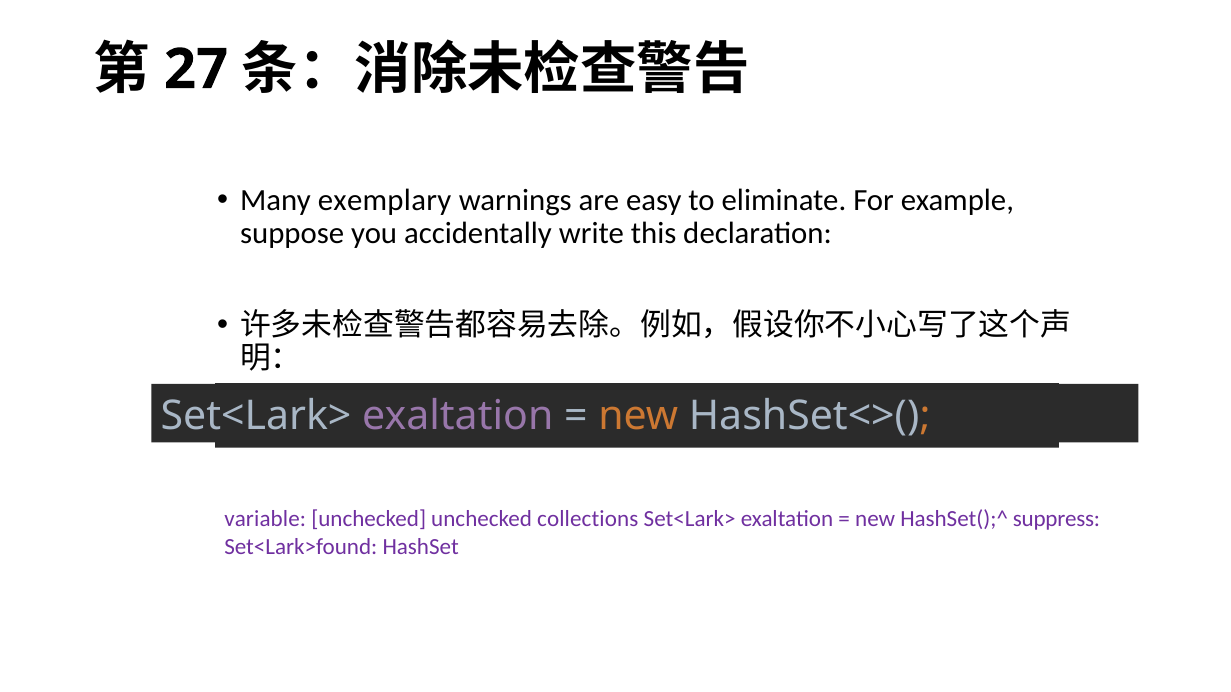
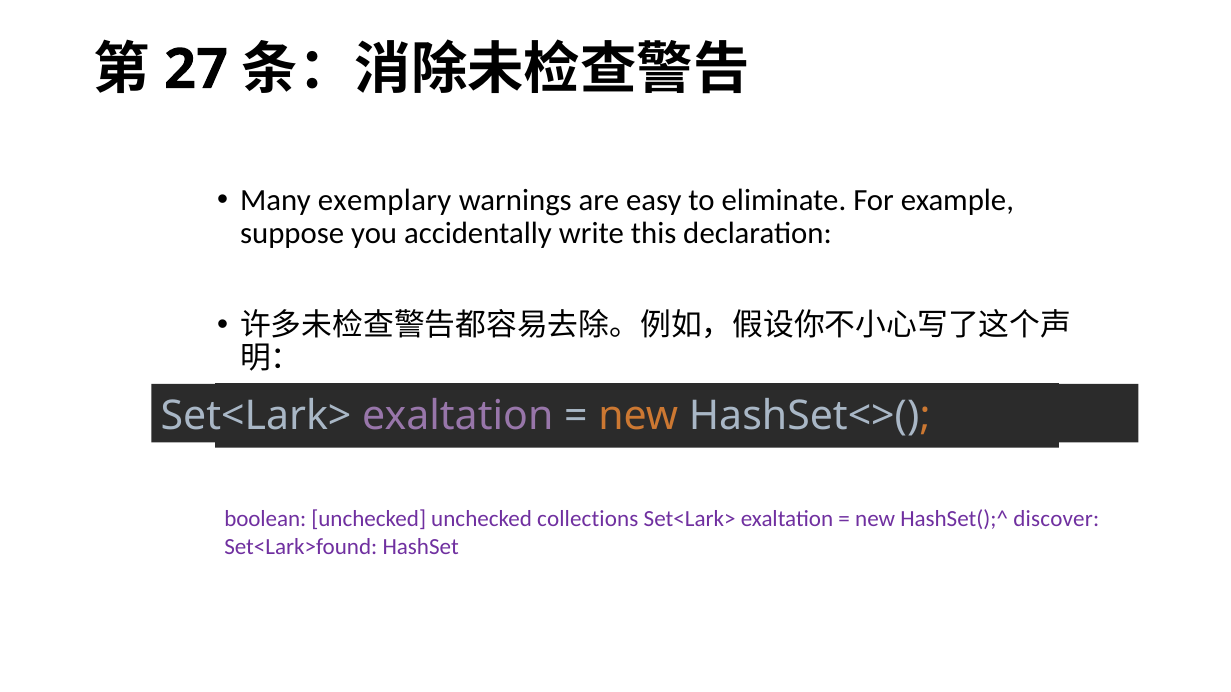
variable: variable -> boolean (265, 520)
suppress: suppress -> discover (1056, 520)
